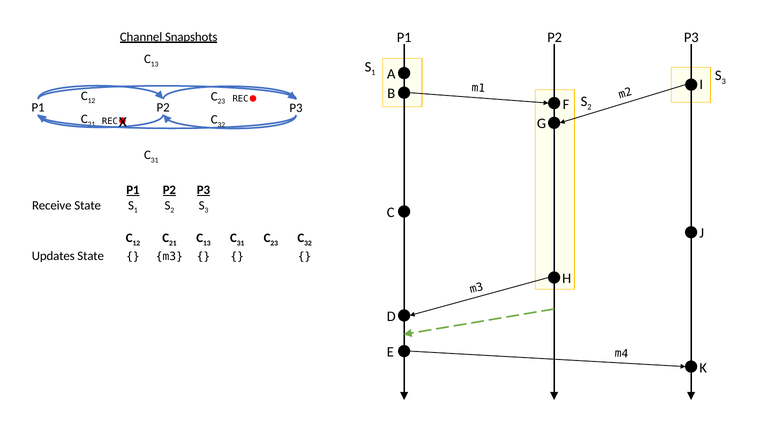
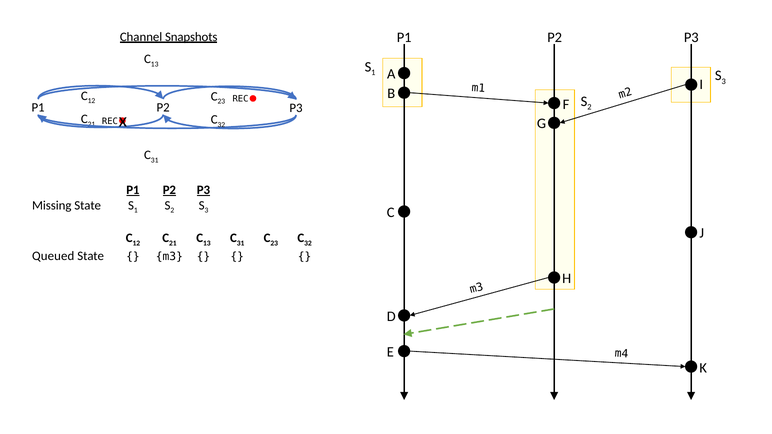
Receive: Receive -> Missing (52, 205)
Updates: Updates -> Queued (53, 256)
